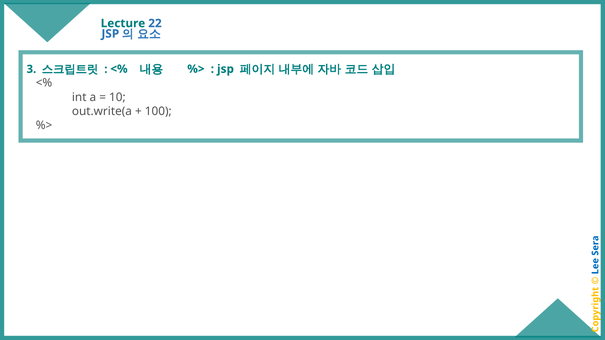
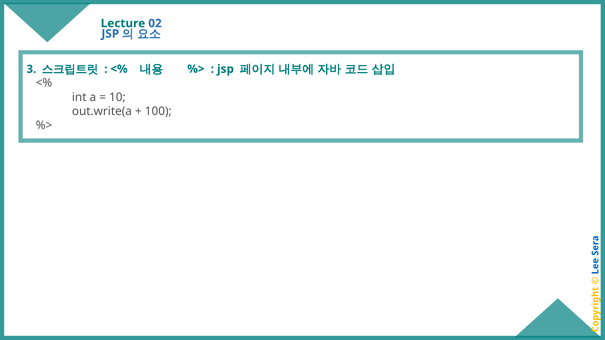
22: 22 -> 02 (155, 23)
